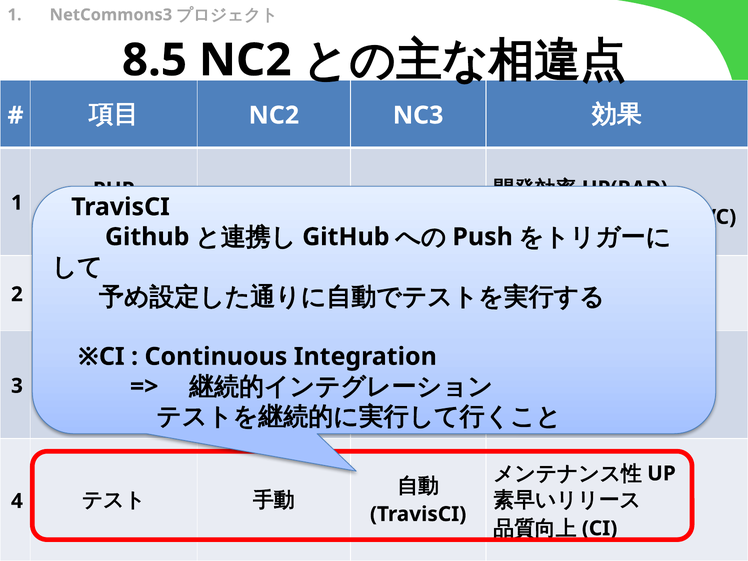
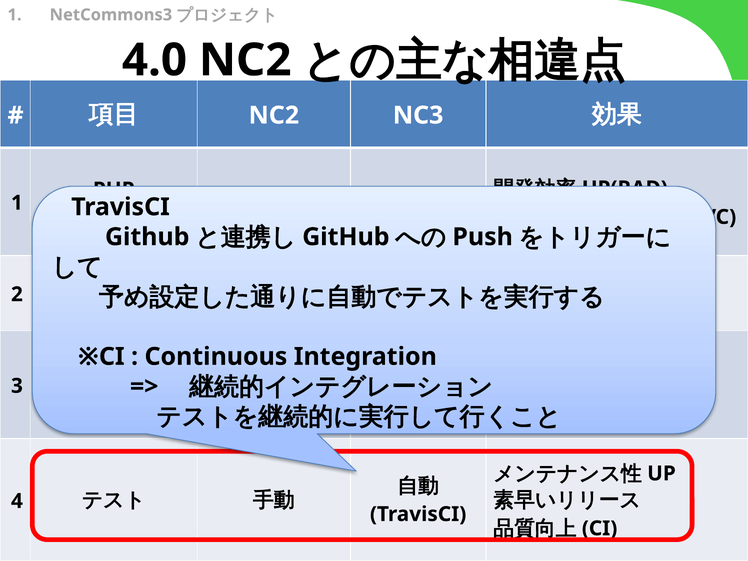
8.5: 8.5 -> 4.0 (154, 60)
